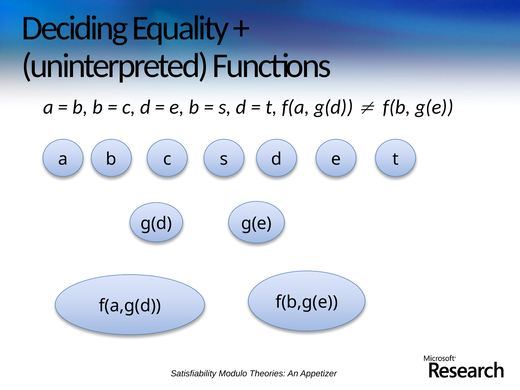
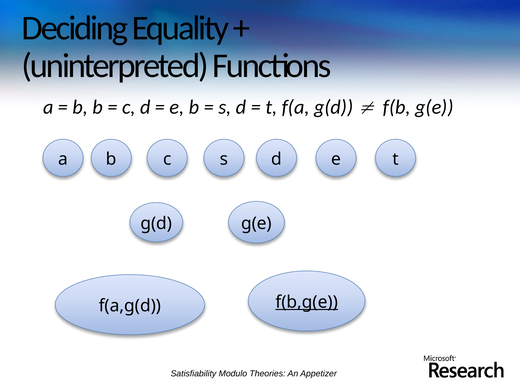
f(b,g(e underline: none -> present (307, 302)
